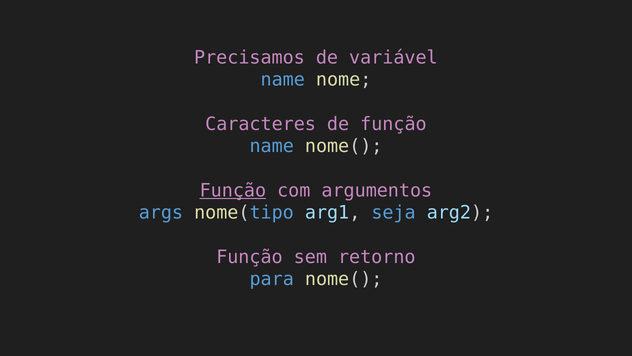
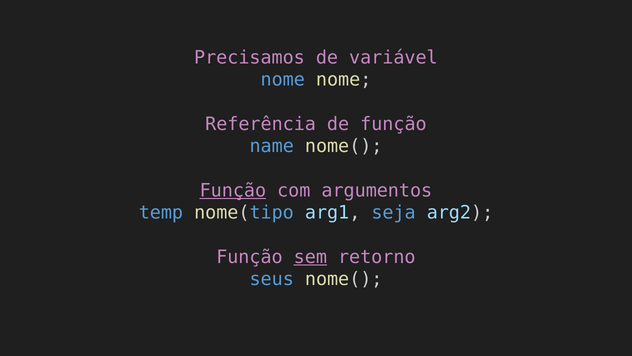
name: name -> nome (283, 80)
Caracteres: Caracteres -> Referência (261, 124)
args: args -> temp (161, 212)
sem underline: none -> present (310, 257)
para: para -> seus (272, 279)
